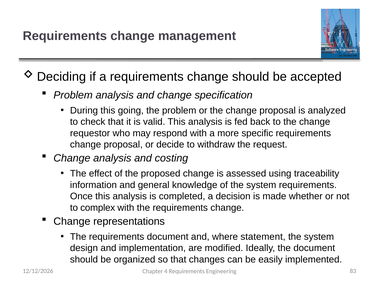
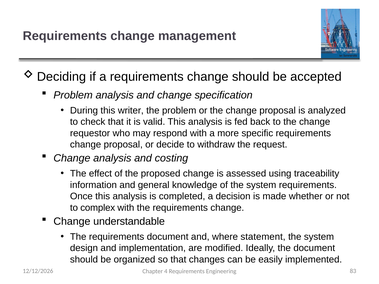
going: going -> writer (131, 111)
representations: representations -> understandable (129, 222)
